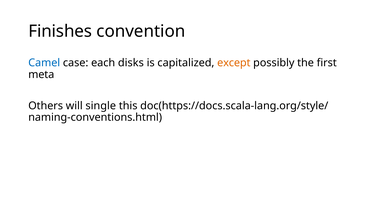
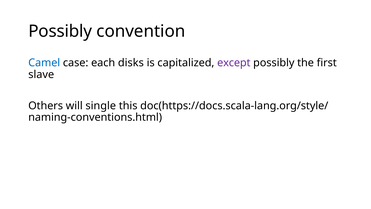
Finishes: Finishes -> Possibly (60, 31)
except colour: orange -> purple (234, 63)
meta: meta -> slave (41, 74)
